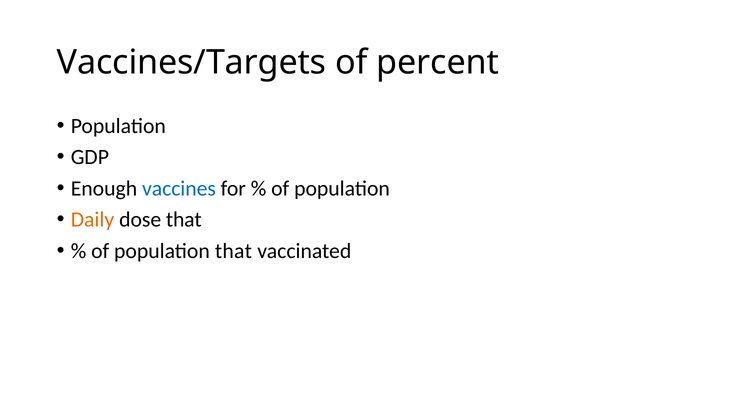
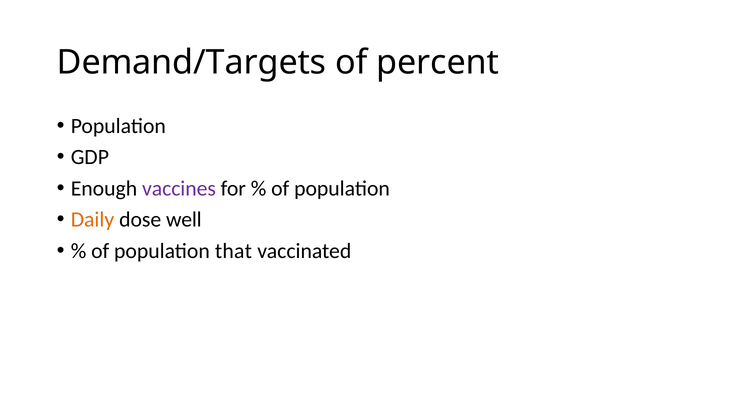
Vaccines/Targets: Vaccines/Targets -> Demand/Targets (192, 63)
vaccines colour: blue -> purple (179, 188)
dose that: that -> well (184, 220)
